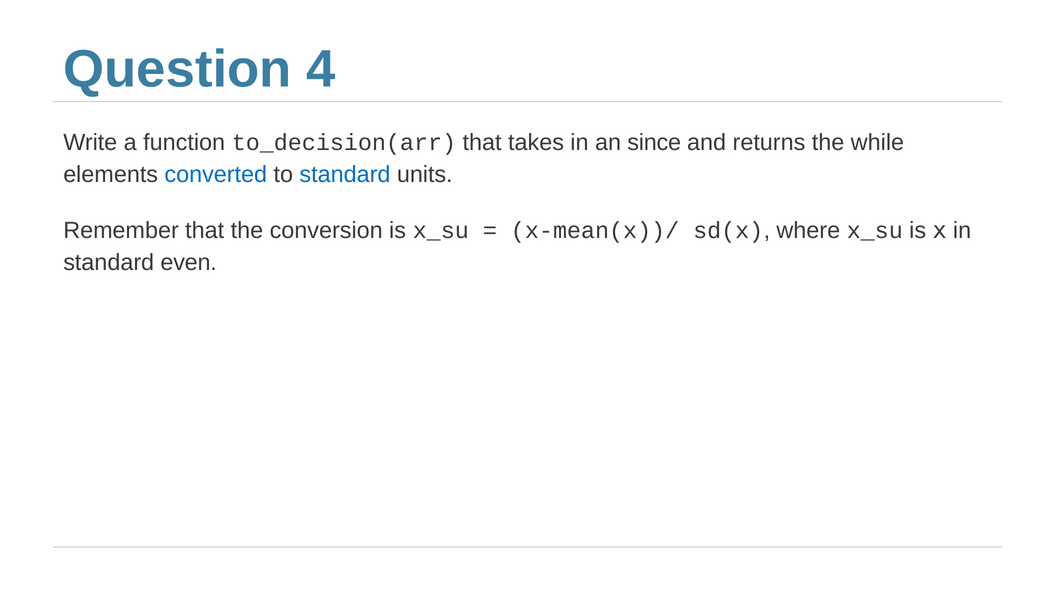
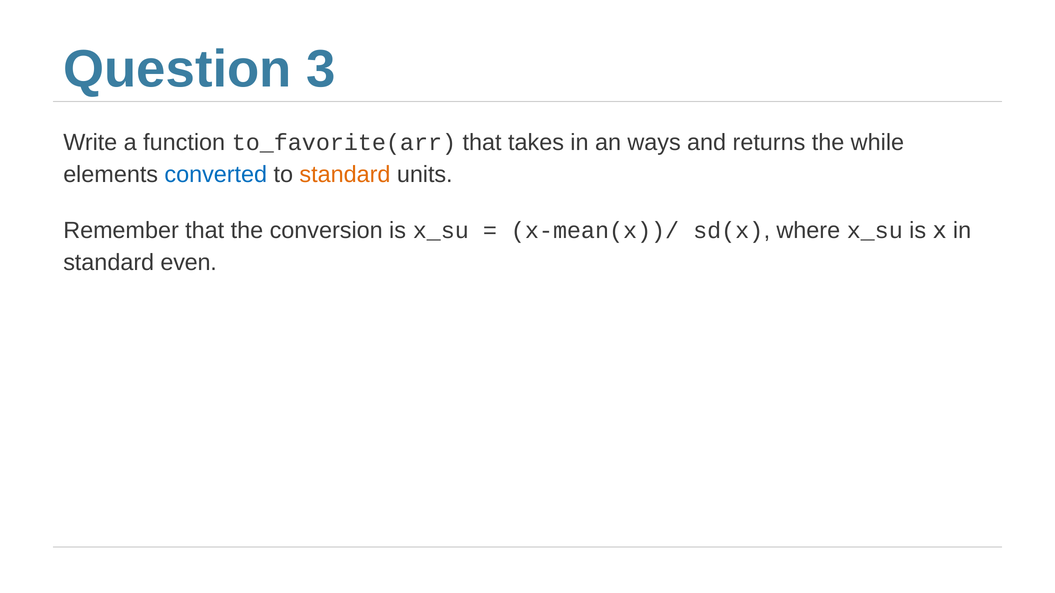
4: 4 -> 3 (321, 70)
to_decision(arr: to_decision(arr -> to_favorite(arr (344, 143)
since: since -> ways (654, 143)
standard colour: blue -> orange (345, 175)
